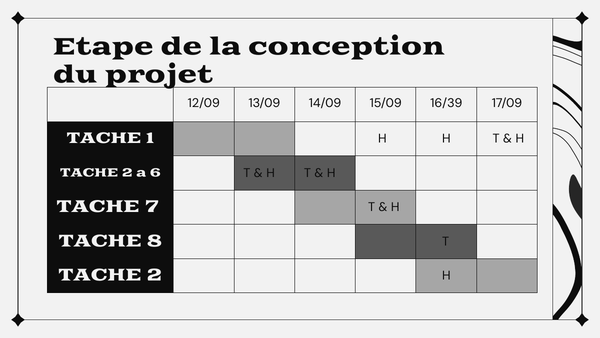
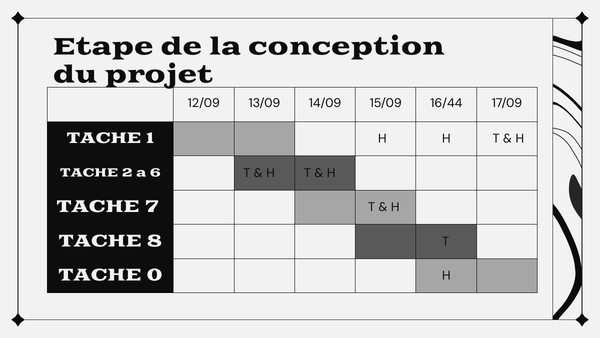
16/39: 16/39 -> 16/44 (446, 103)
2: 2 -> 0 (155, 275)
